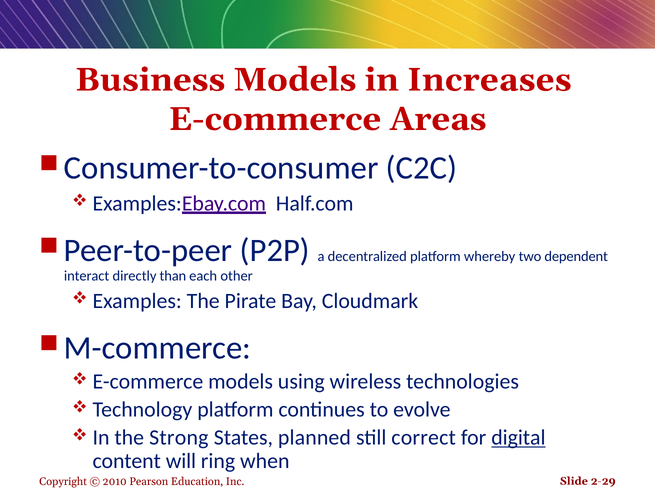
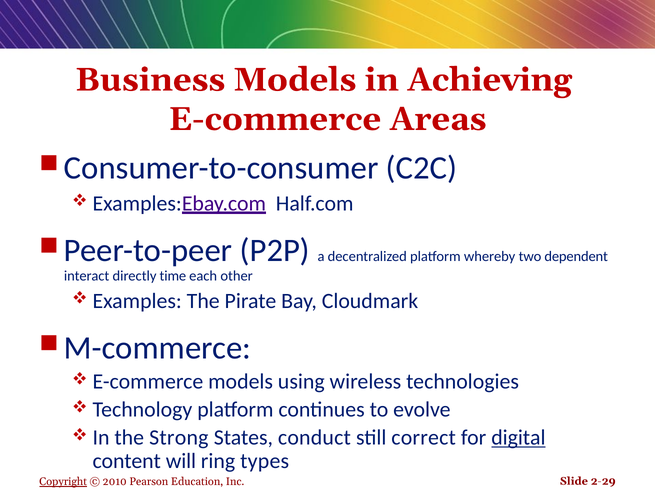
Increases: Increases -> Achieving (490, 80)
than: than -> time (173, 276)
planned: planned -> conduct (314, 438)
when: when -> types (265, 461)
Copyright underline: none -> present (63, 482)
